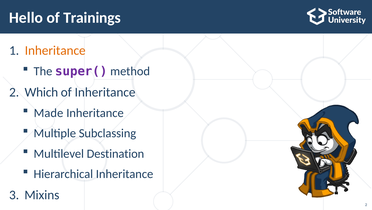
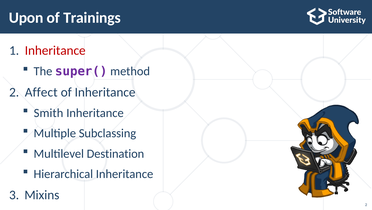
Hello: Hello -> Upon (26, 18)
Inheritance colour: orange -> red (55, 50)
Which: Which -> Affect (41, 92)
Made: Made -> Smith (48, 113)
